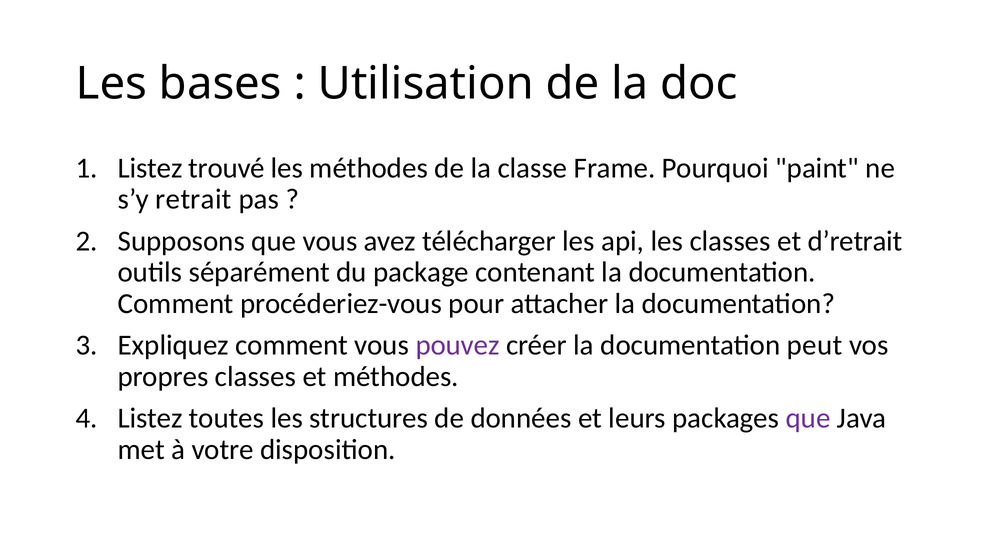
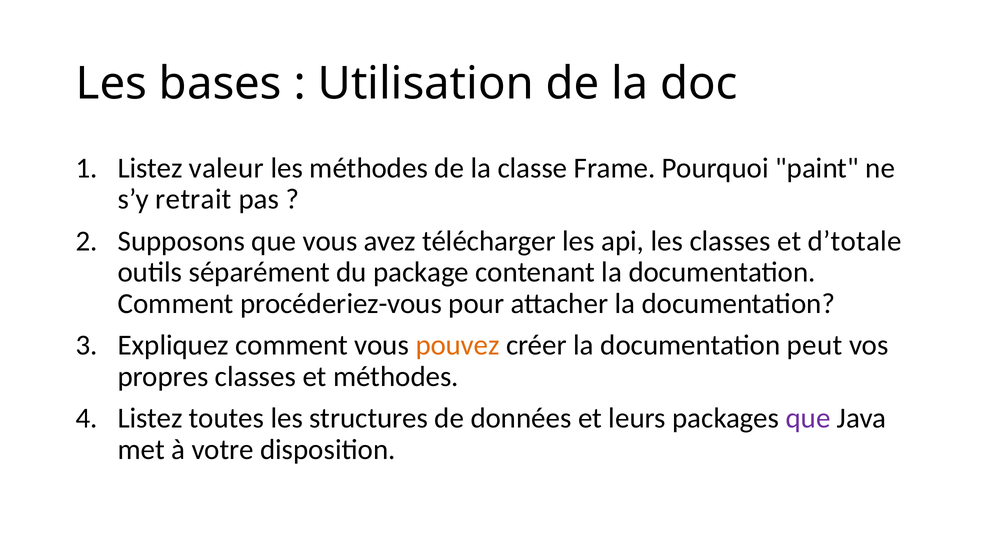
trouvé: trouvé -> valeur (226, 168)
d’retrait: d’retrait -> d’totale (855, 241)
pouvez colour: purple -> orange (458, 345)
